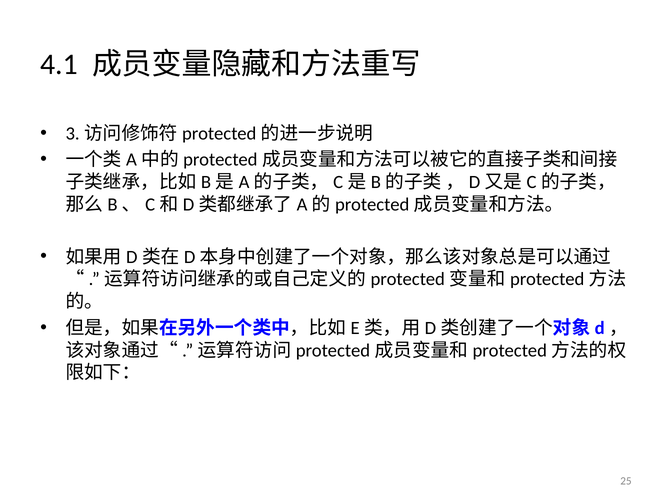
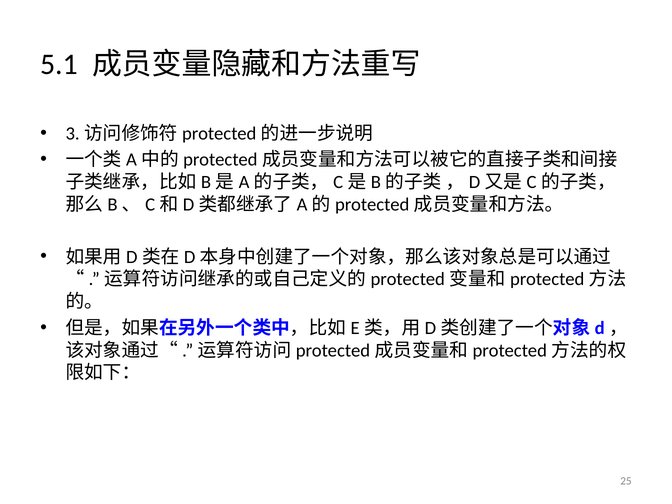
4.1: 4.1 -> 5.1 (59, 64)
